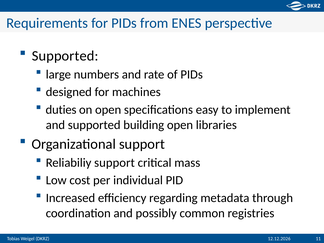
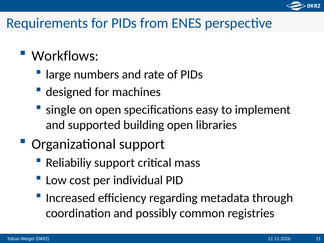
Supported: Supported -> Workflows (65, 56)
duties: duties -> single (61, 110)
